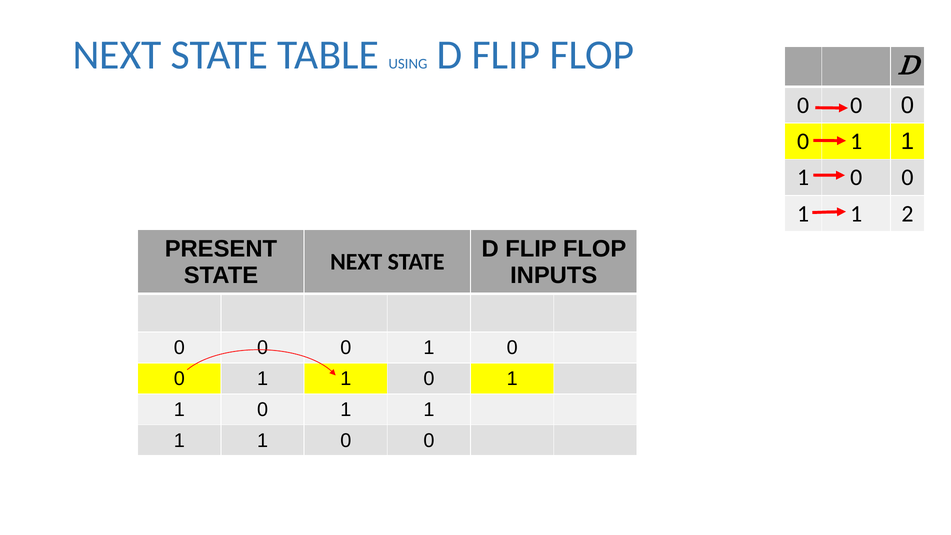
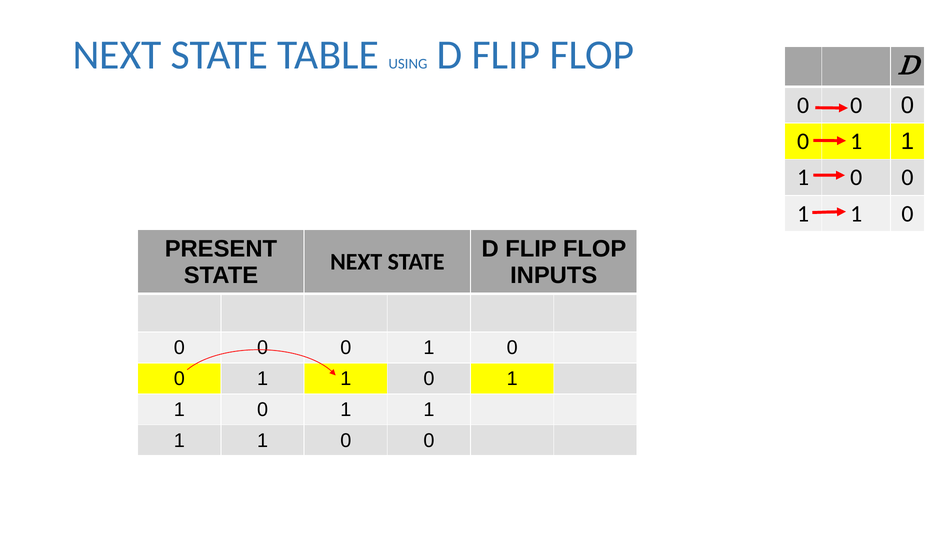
2: 2 -> 0 (907, 214)
